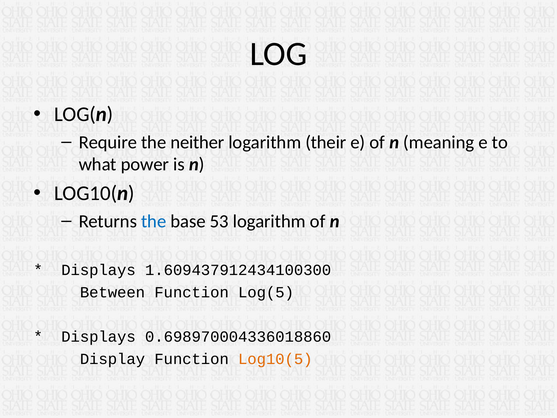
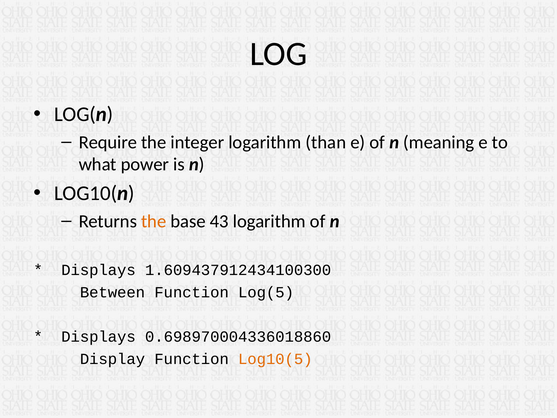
neither: neither -> integer (197, 142)
their: their -> than (326, 142)
the colour: blue -> orange (154, 221)
53: 53 -> 43 (219, 221)
